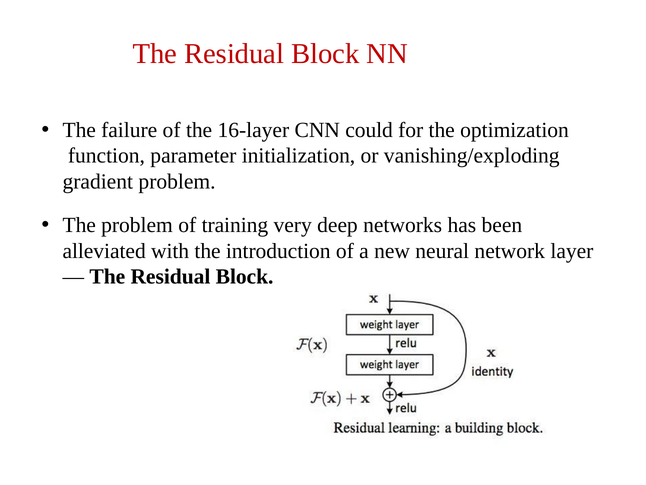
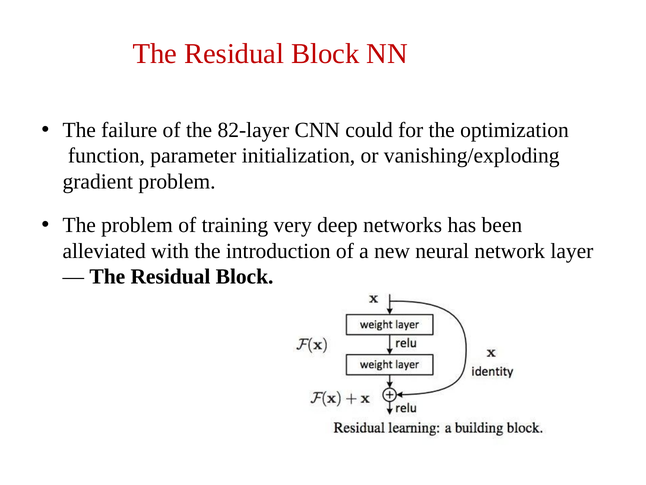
16-layer: 16-layer -> 82-layer (253, 130)
